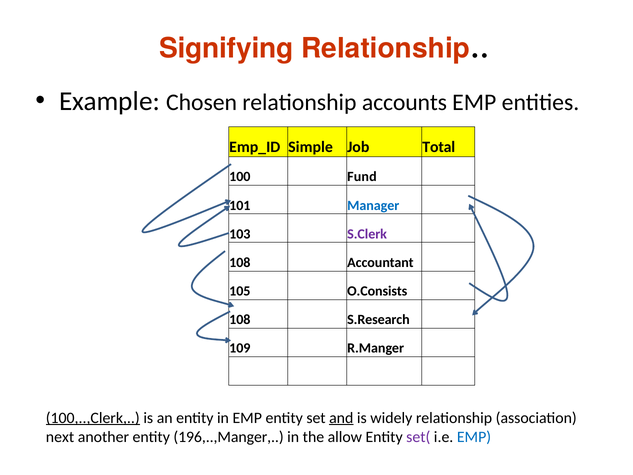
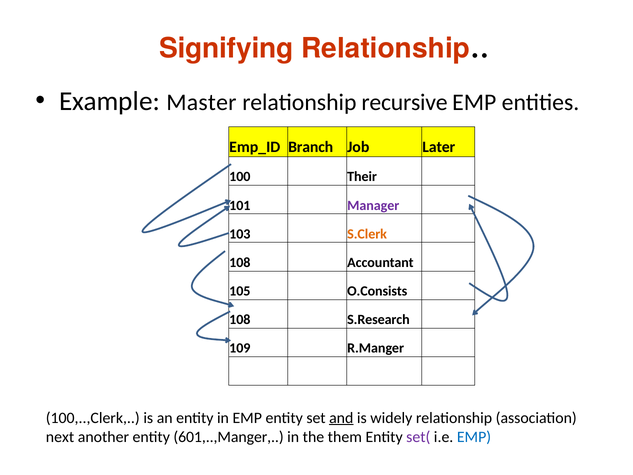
Chosen: Chosen -> Master (201, 102)
accounts: accounts -> recursive (404, 102)
Simple: Simple -> Branch (311, 147)
Total: Total -> Later (439, 147)
Fund: Fund -> Their (362, 177)
Manager colour: blue -> purple (373, 205)
S.Clerk colour: purple -> orange (367, 234)
100,..,Clerk underline: present -> none (93, 418)
196,..,Manger: 196,..,Manger -> 601,..,Manger (229, 437)
allow: allow -> them (345, 437)
